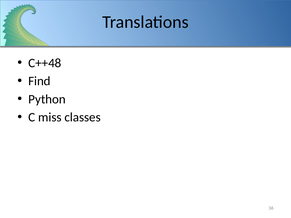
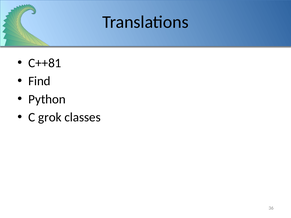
C++48: C++48 -> C++81 (45, 63)
miss: miss -> grok (50, 117)
